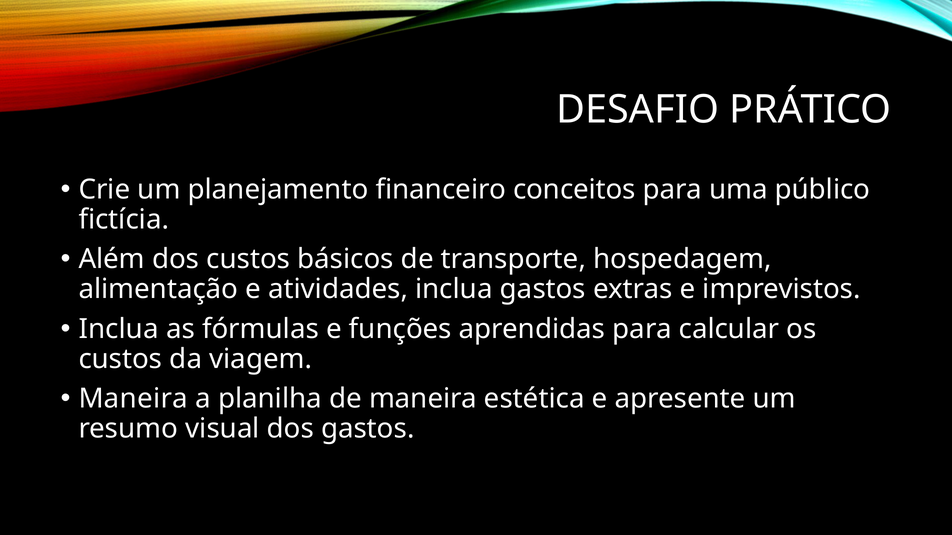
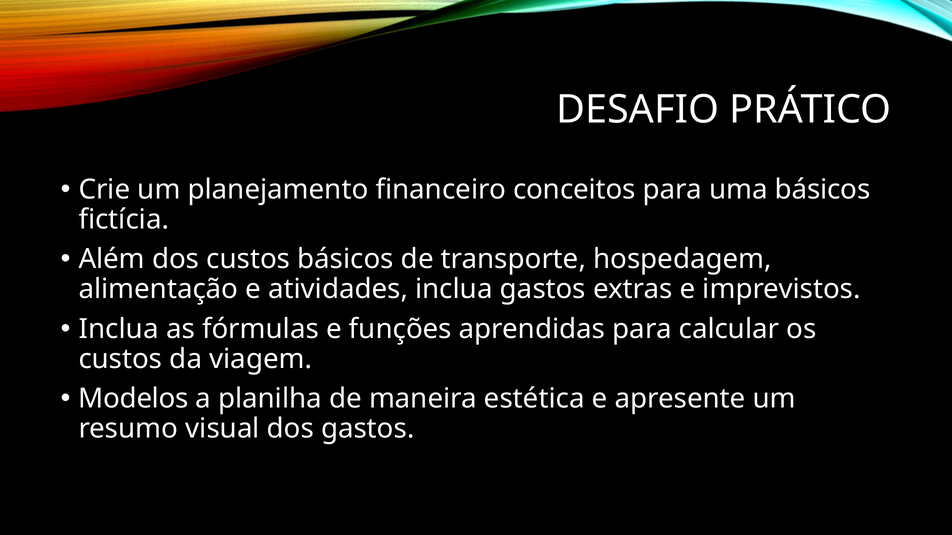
uma público: público -> básicos (823, 190)
Maneira: Maneira -> Modelos (133, 399)
